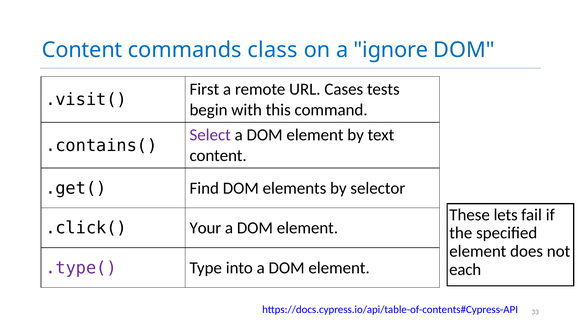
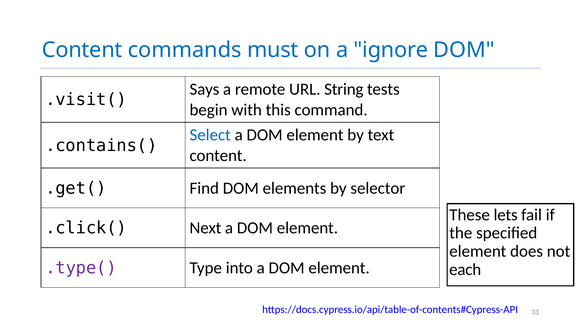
class: class -> must (273, 50)
First: First -> Says (204, 89)
Cases: Cases -> String (344, 89)
Select colour: purple -> blue (210, 135)
Your: Your -> Next (205, 228)
